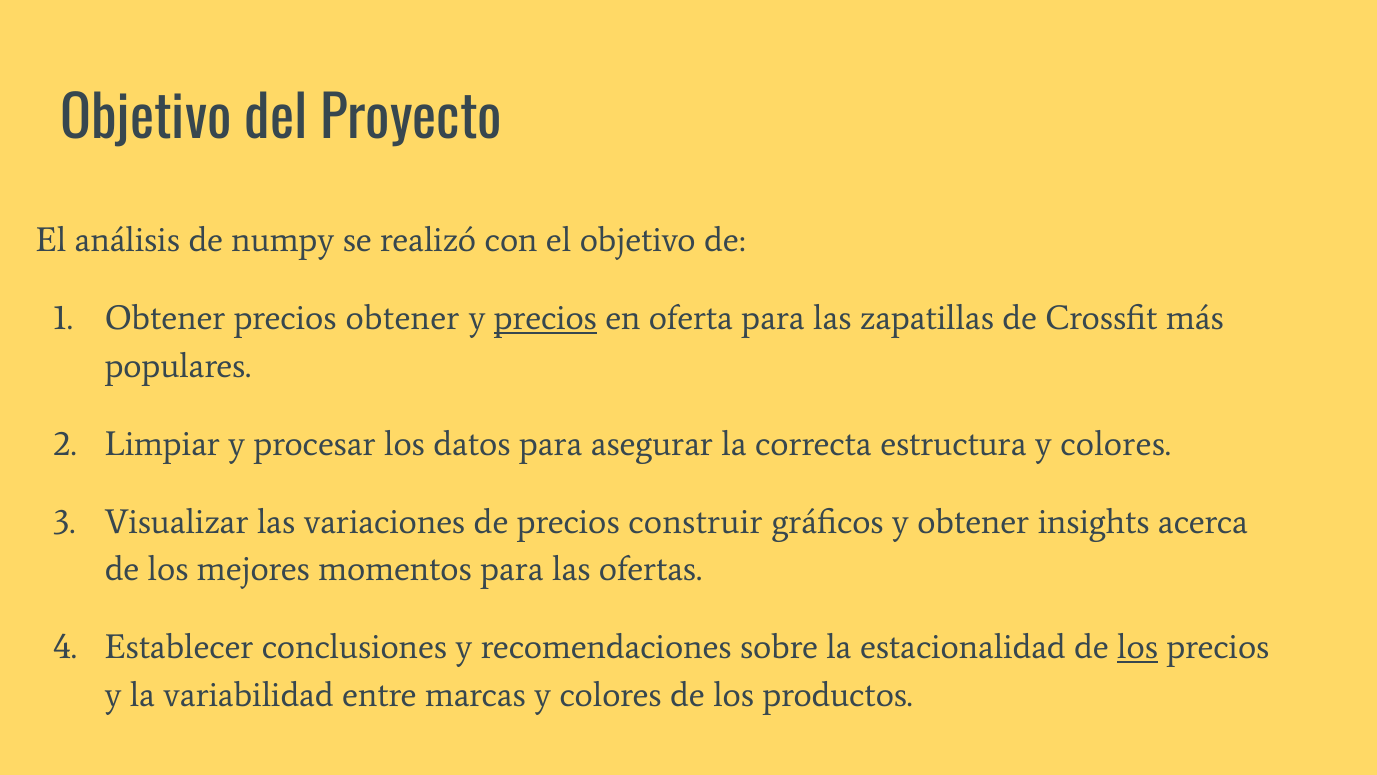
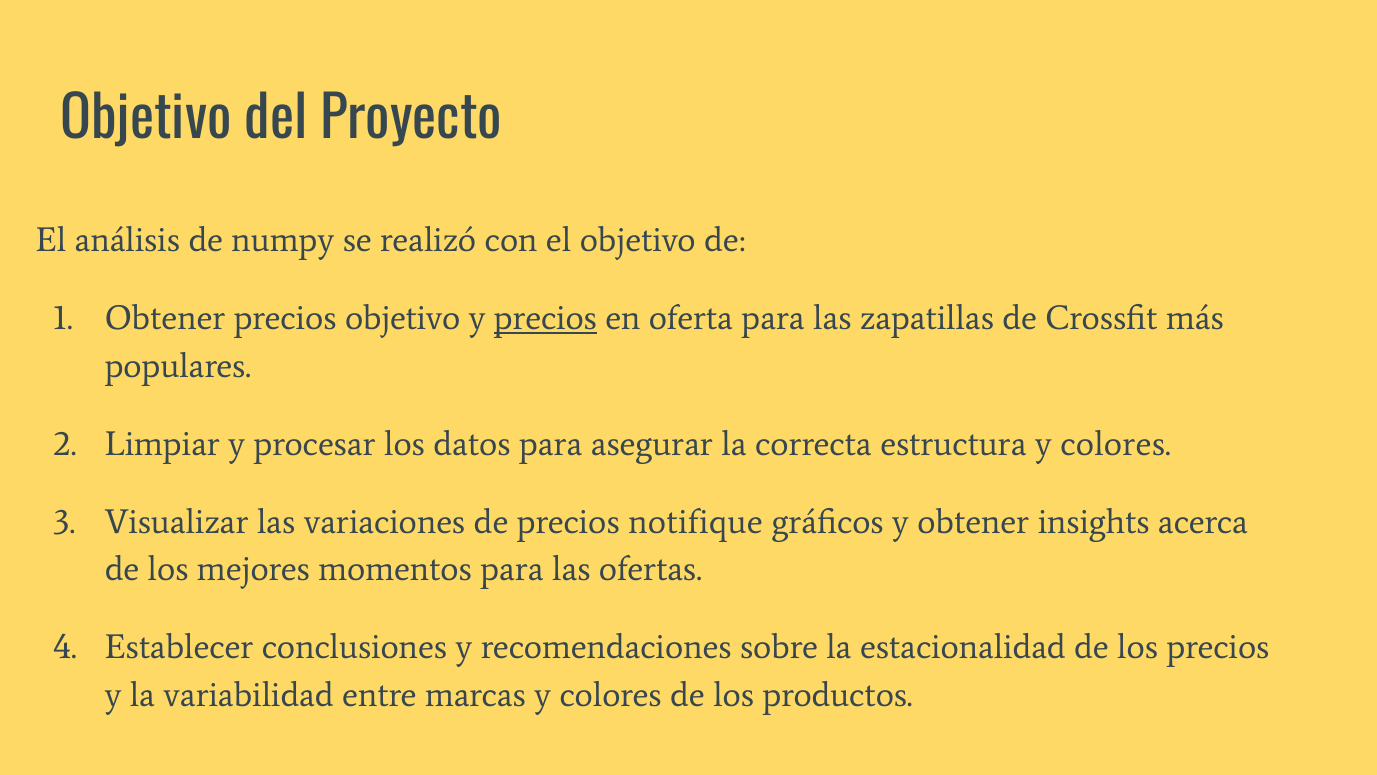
precios obtener: obtener -> objetivo (403, 318)
construir: construir -> notifique (696, 522)
los underline: present -> none (1138, 647)
